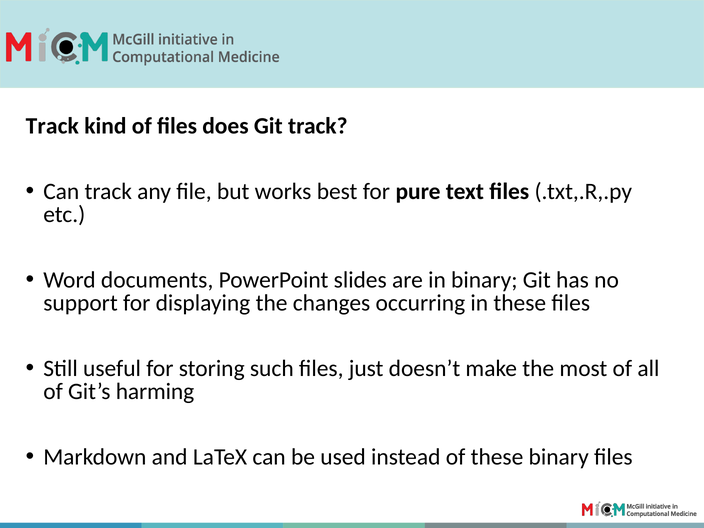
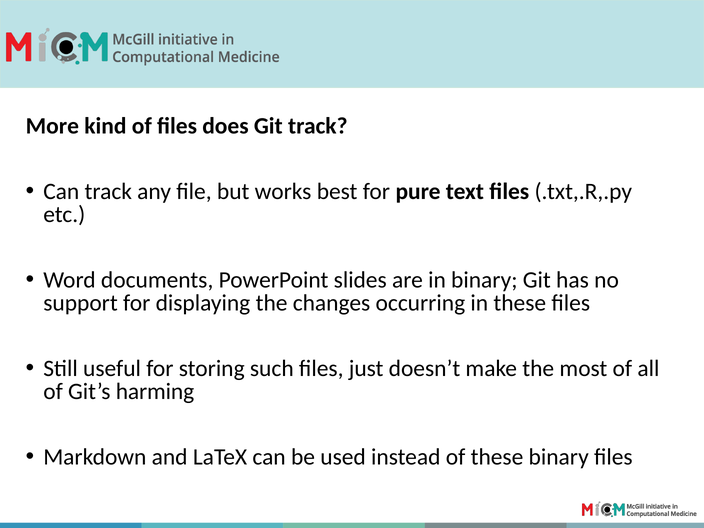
Track: Track -> More (52, 126)
